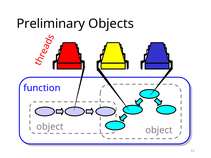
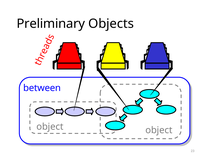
function: function -> between (42, 88)
